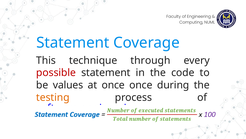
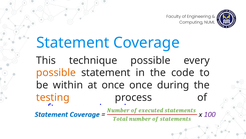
technique through: through -> possible (150, 60)
possible colour: red -> orange (56, 72)
values: values -> within (68, 85)
